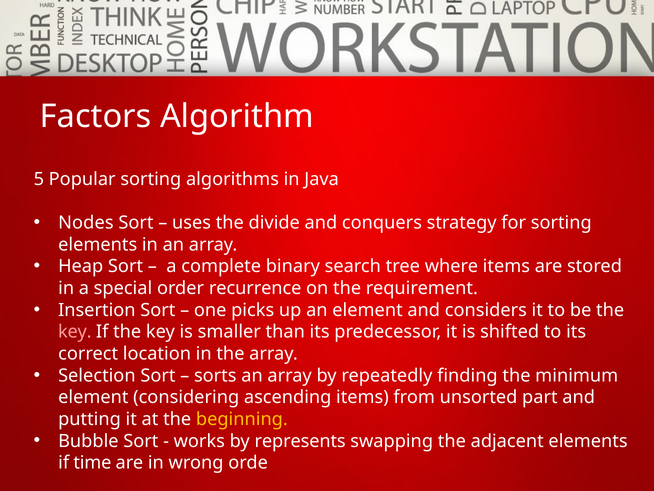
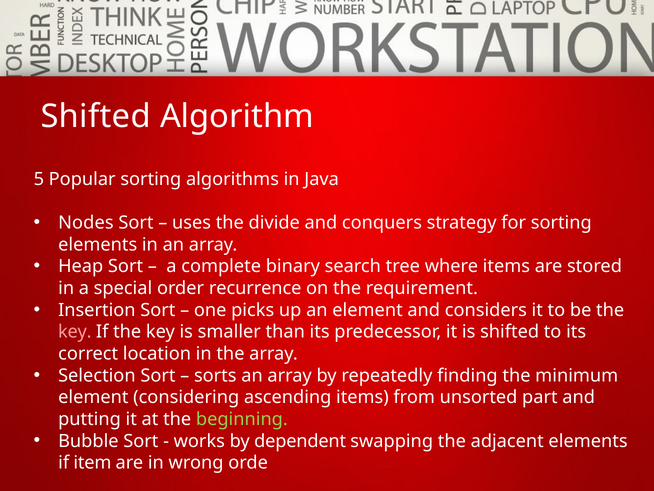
Factors: Factors -> Shifted (96, 116)
beginning colour: yellow -> light green (242, 419)
represents: represents -> dependent (300, 441)
time: time -> item (92, 462)
